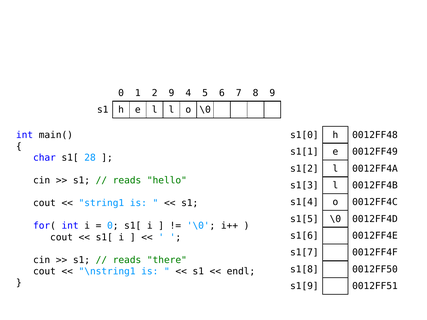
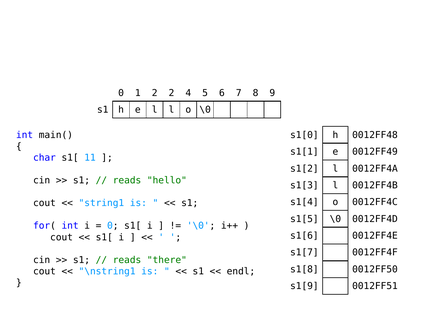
2 9: 9 -> 2 (171, 93)
28: 28 -> 11 (90, 158)
